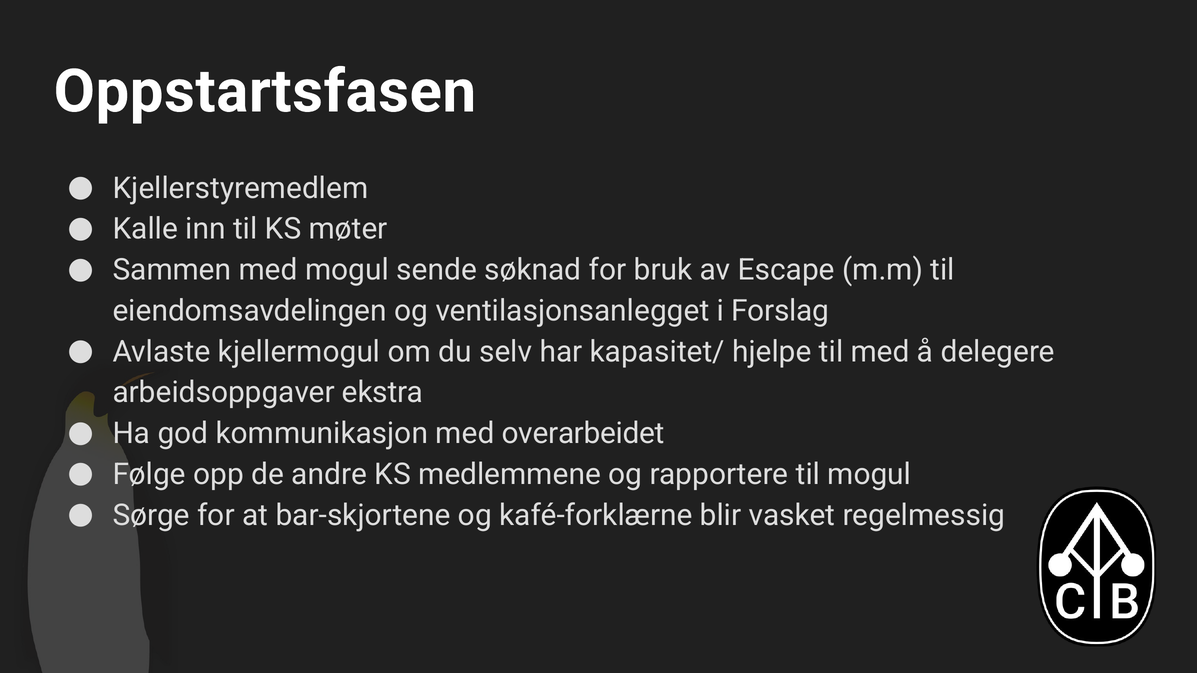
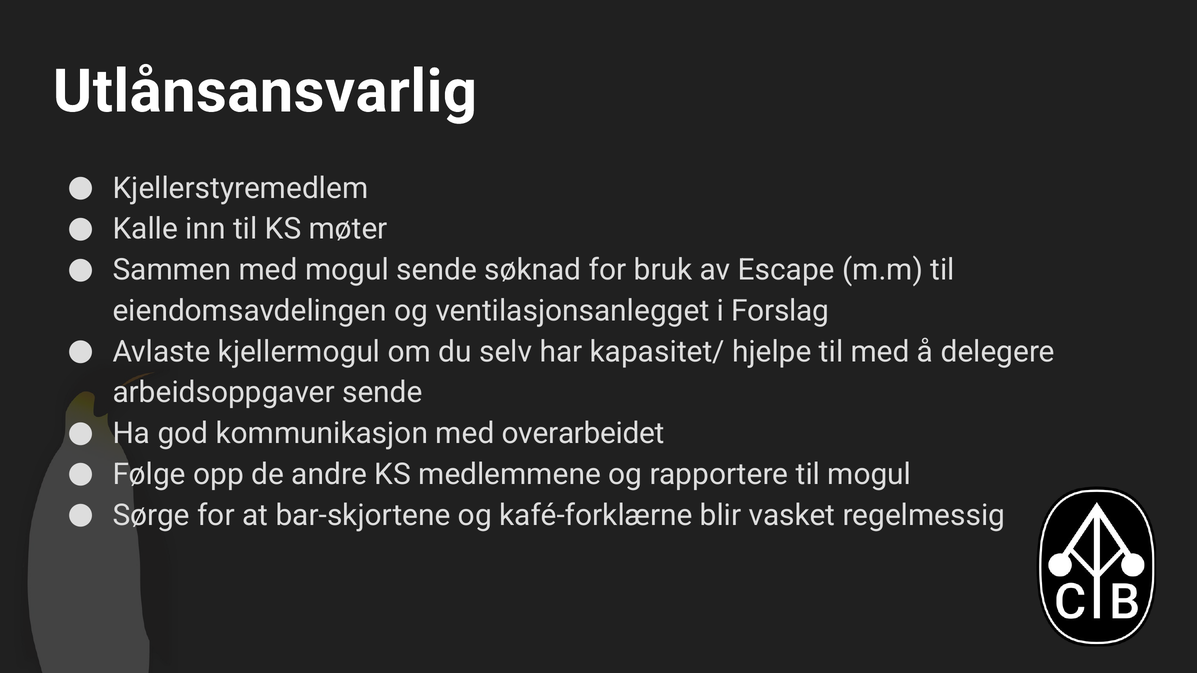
Oppstartsfasen: Oppstartsfasen -> Utlånsansvarlig (265, 92)
arbeidsoppgaver ekstra: ekstra -> sende (382, 393)
